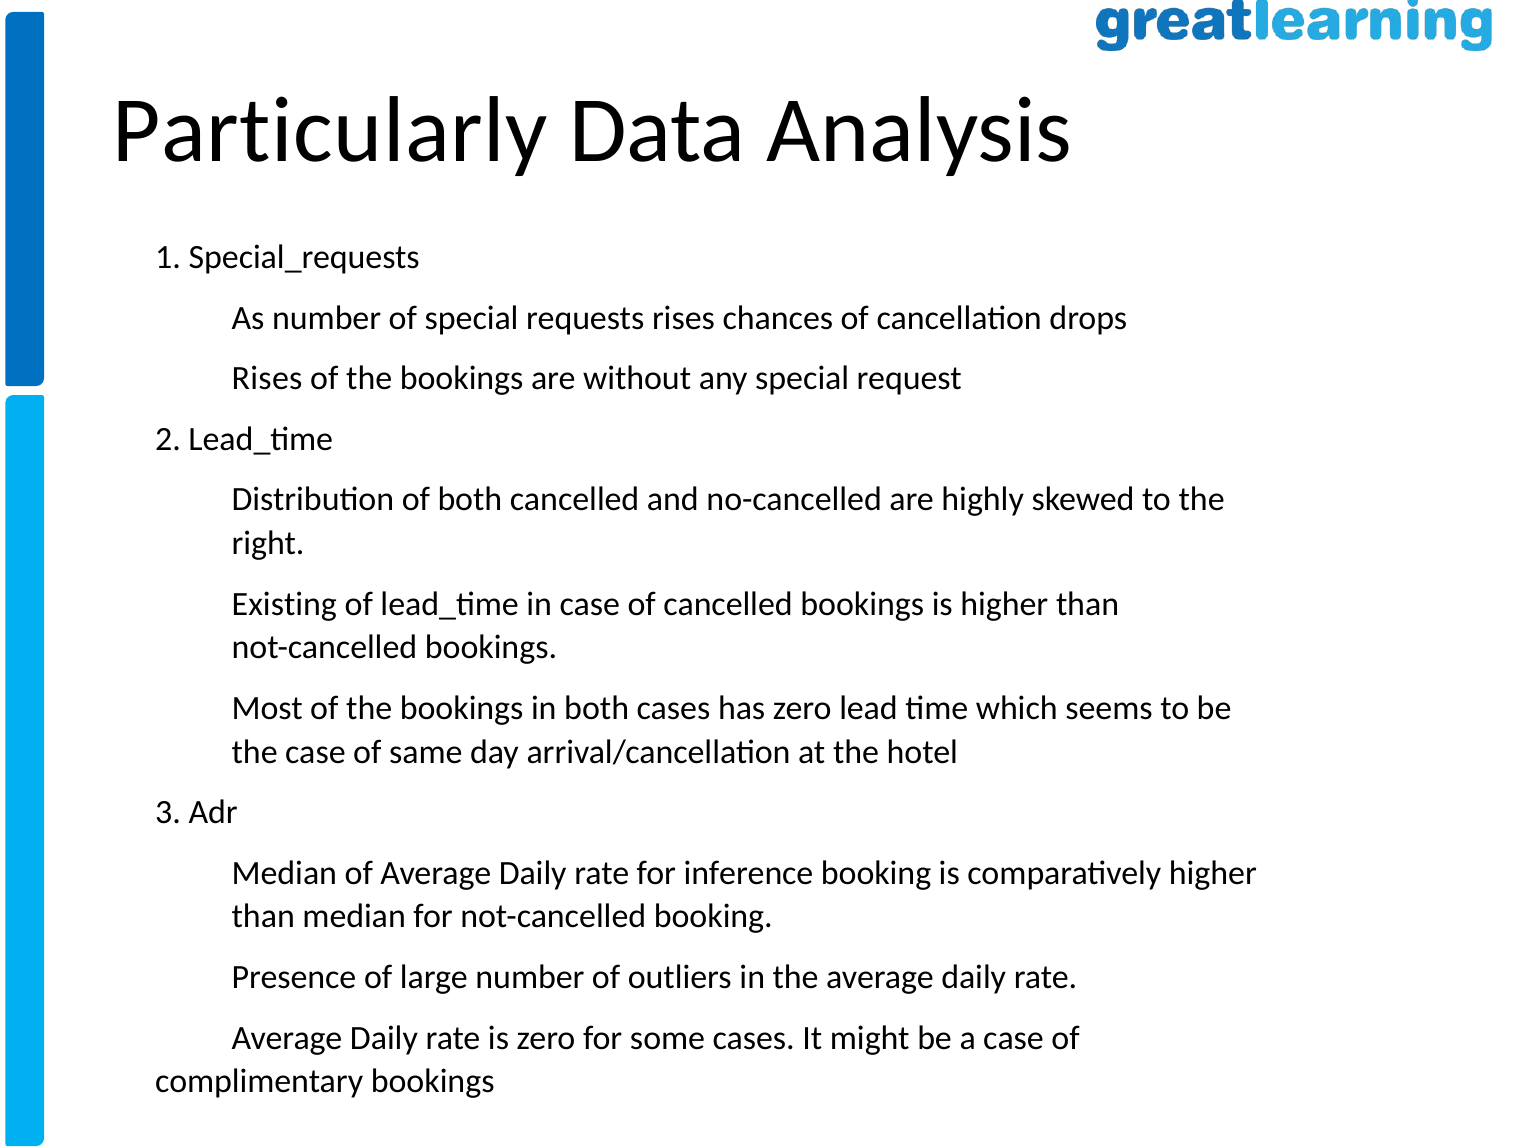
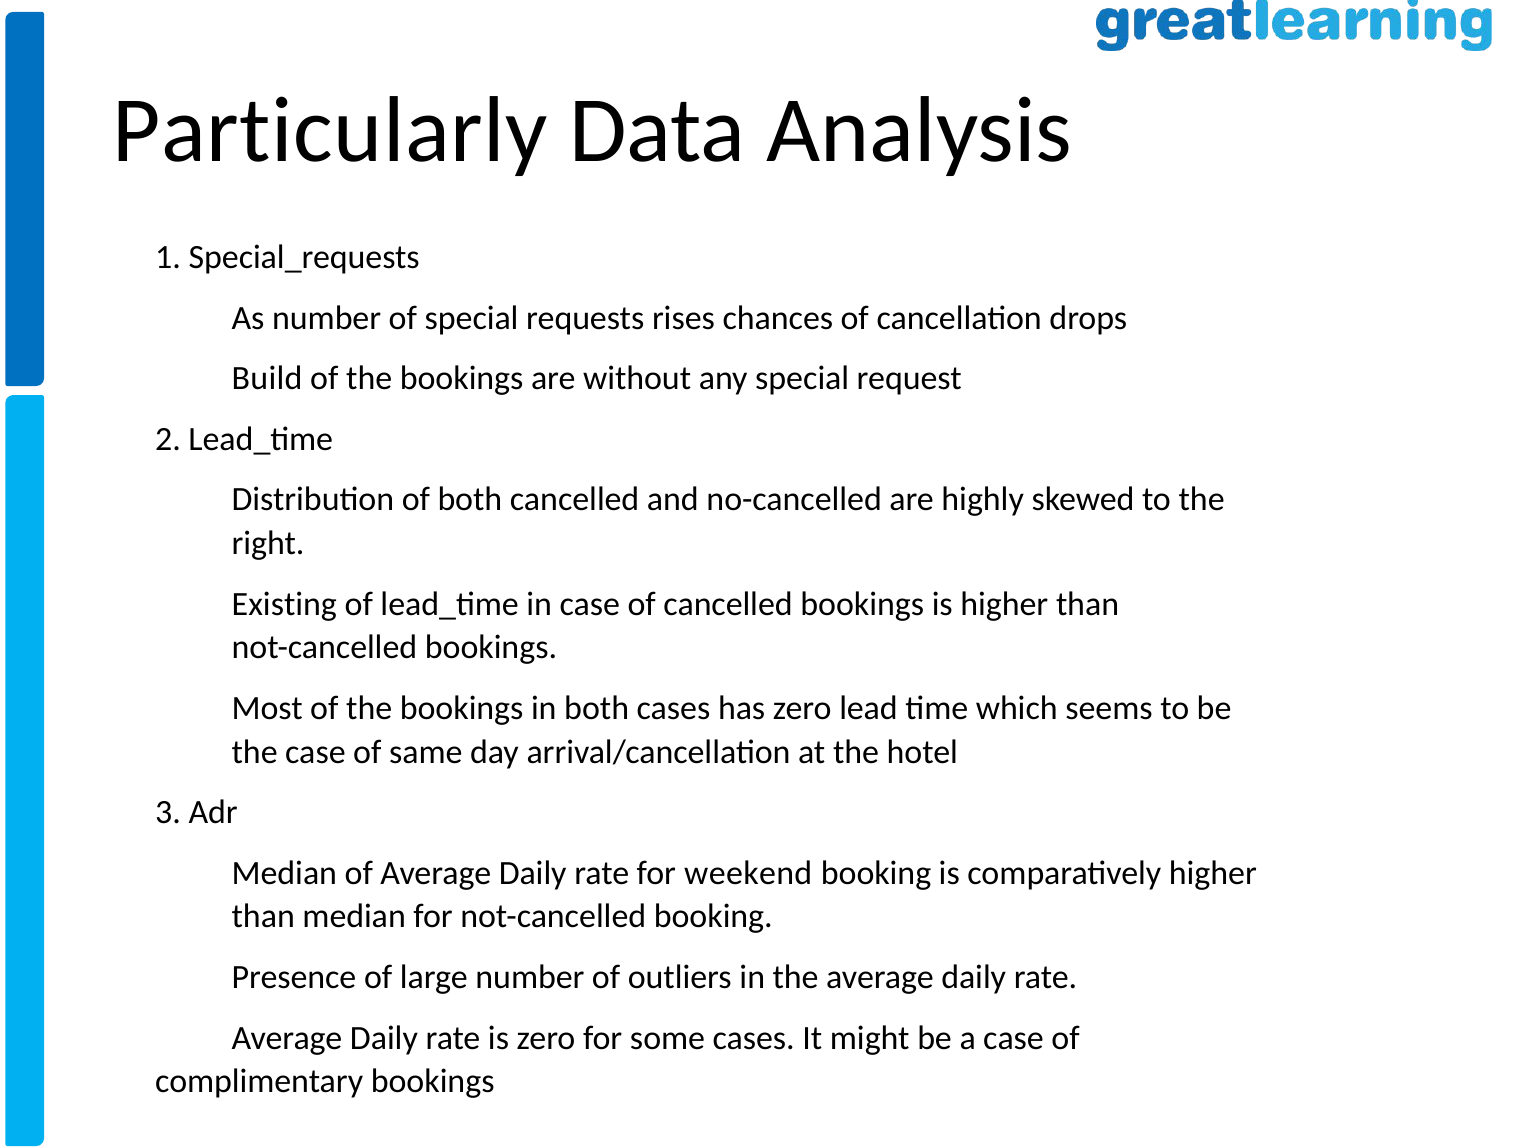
Rises: Rises -> Build (267, 378)
inference: inference -> weekend (748, 873)
